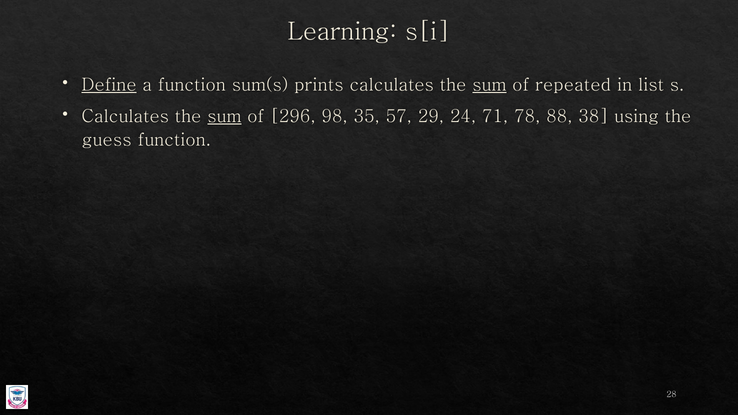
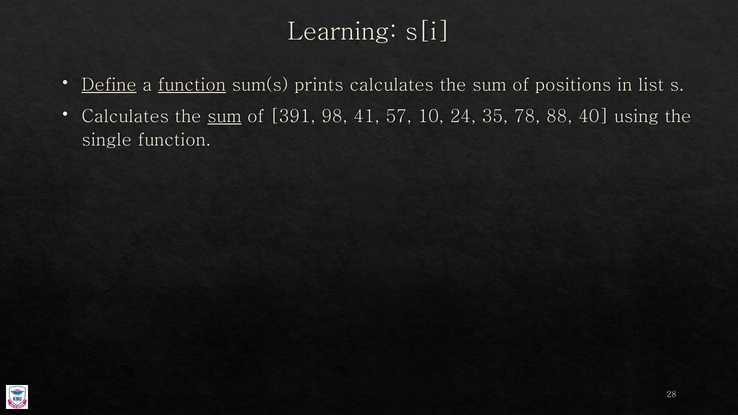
function underline: none -> present (192, 85)
sum underline: present -> none (489, 85)
repeated: repeated -> positions (573, 85)
296: 296 -> 391 (293, 116)
35: 35 -> 41 (367, 116)
29: 29 -> 10 (431, 116)
71: 71 -> 35 (495, 116)
38: 38 -> 40 (593, 116)
guess: guess -> single (107, 140)
